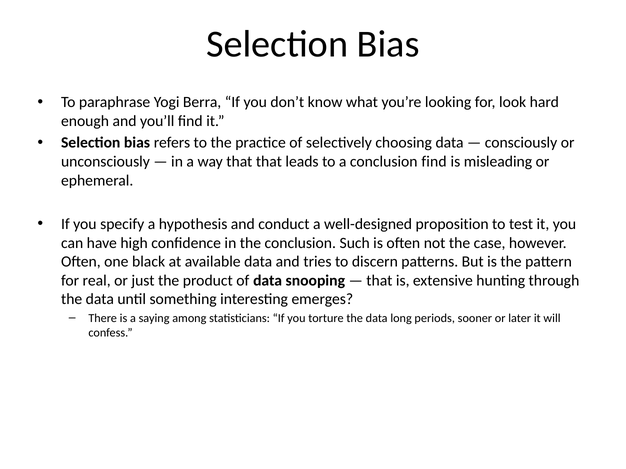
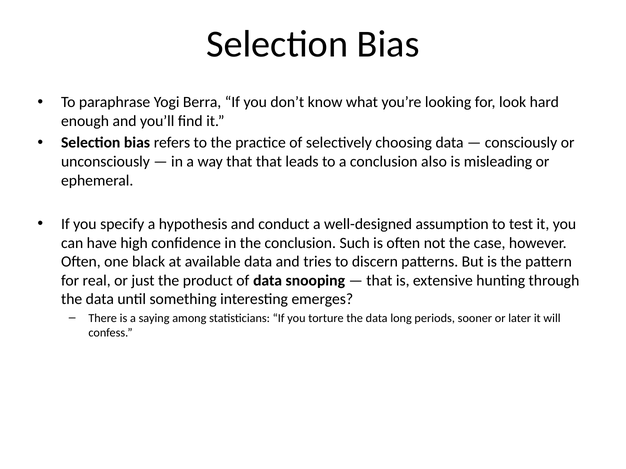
conclusion find: find -> also (434, 162)
proposition: proposition -> assumption (452, 224)
